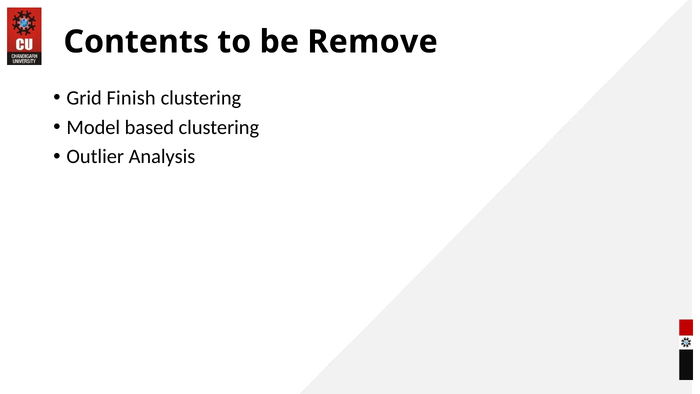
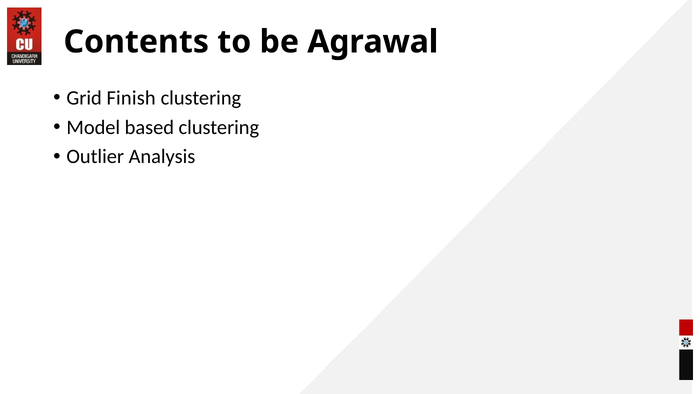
Remove: Remove -> Agrawal (373, 42)
